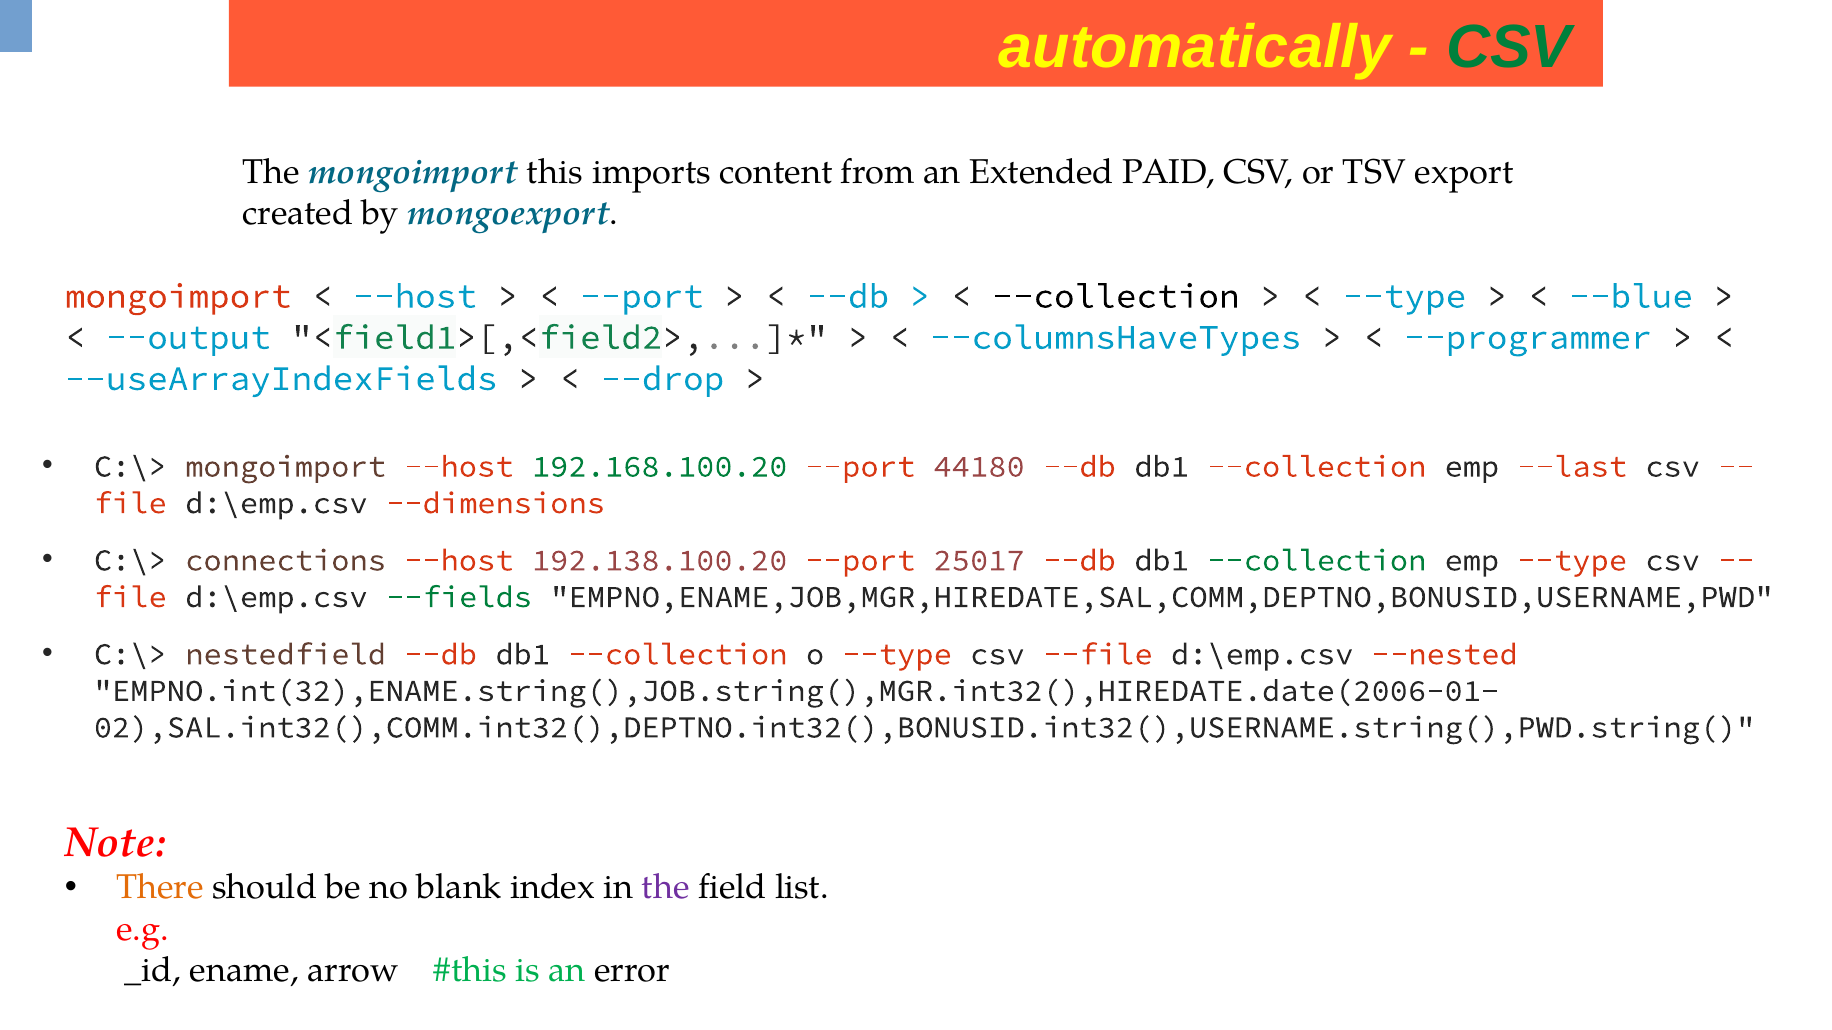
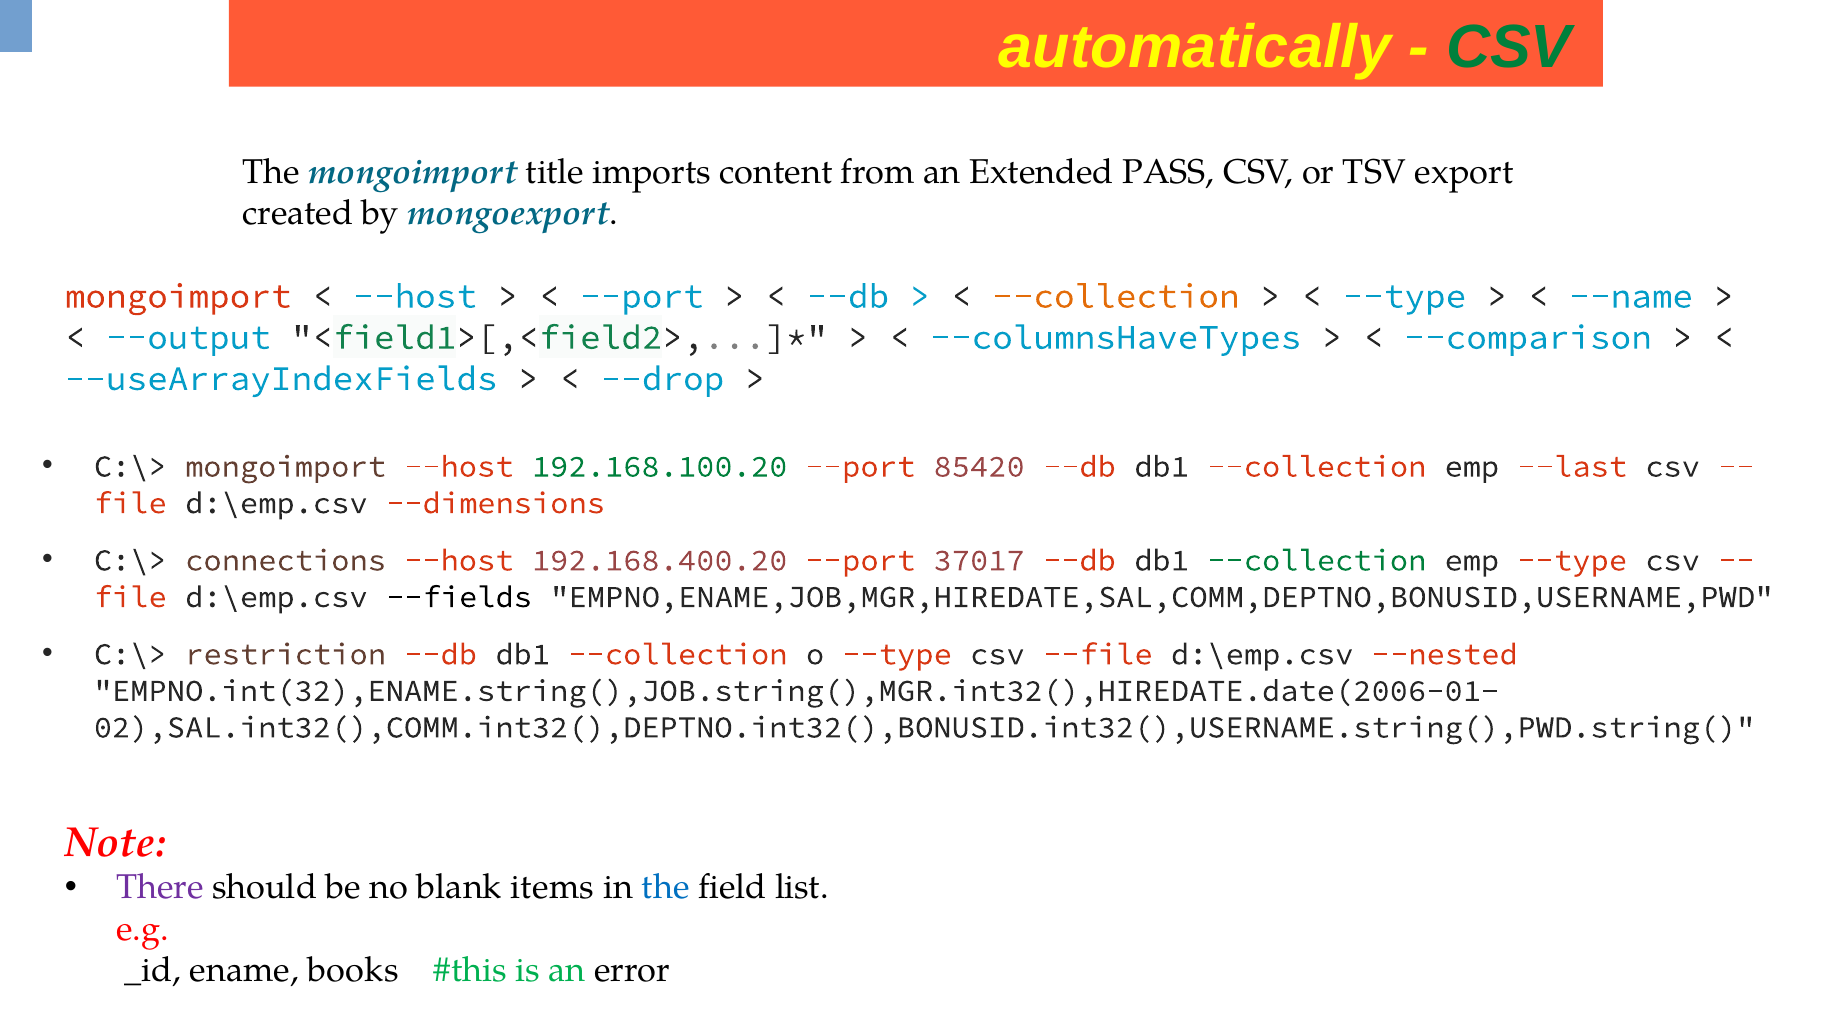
this: this -> title (555, 172)
PAID: PAID -> PASS (1168, 172)
--collection colour: black -> orange (1116, 296)
--blue: --blue -> --name (1631, 296)
--programmer: --programmer -> --comparison (1528, 338)
44180: 44180 -> 85420 (979, 467)
192.138.100.20: 192.138.100.20 -> 192.168.400.20 (660, 561)
25017: 25017 -> 37017 (979, 561)
--fields colour: green -> black (459, 597)
nestedfield: nestedfield -> restriction (286, 655)
There colour: orange -> purple (160, 888)
index: index -> items (552, 888)
the colour: purple -> blue (666, 888)
arrow: arrow -> books (353, 970)
